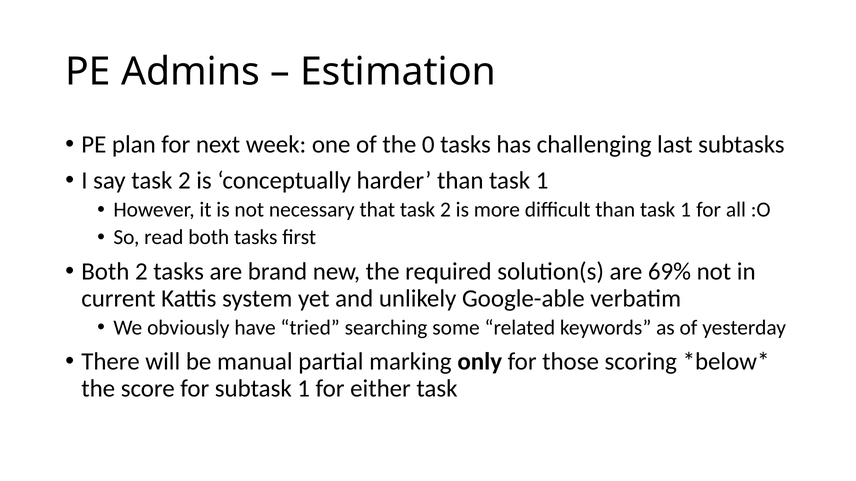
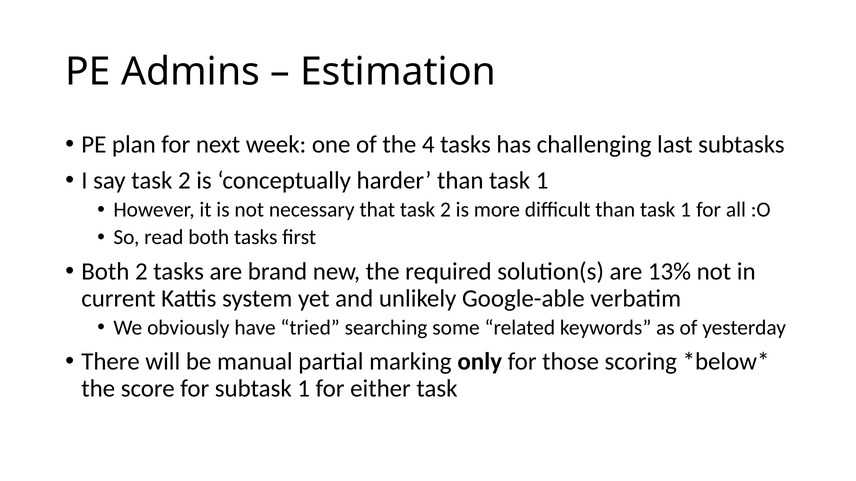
0: 0 -> 4 (428, 145)
69%: 69% -> 13% (669, 272)
